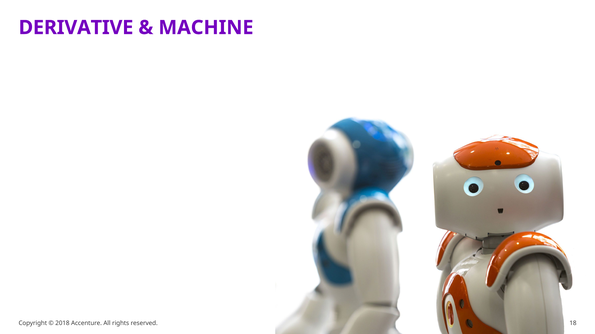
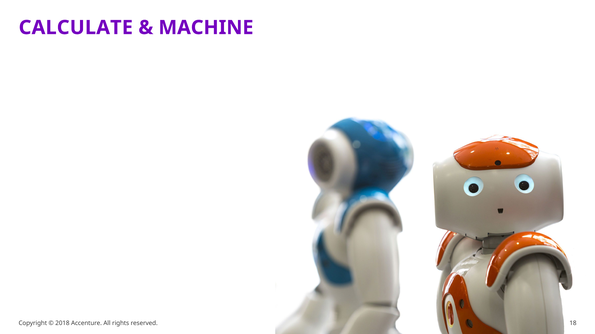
DERIVATIVE: DERIVATIVE -> CALCULATE (76, 28)
